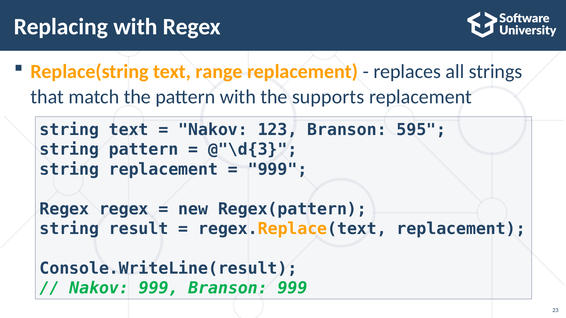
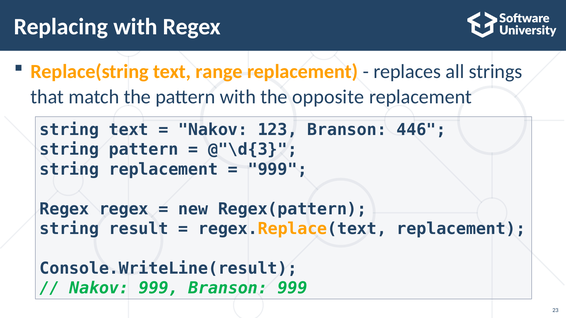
supports: supports -> opposite (328, 97)
595: 595 -> 446 (421, 130)
